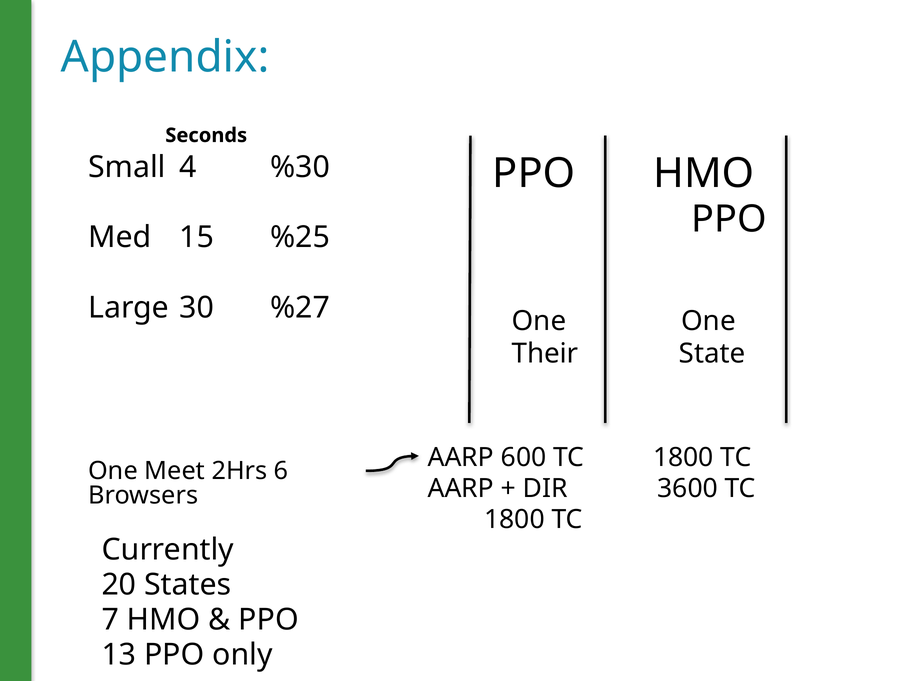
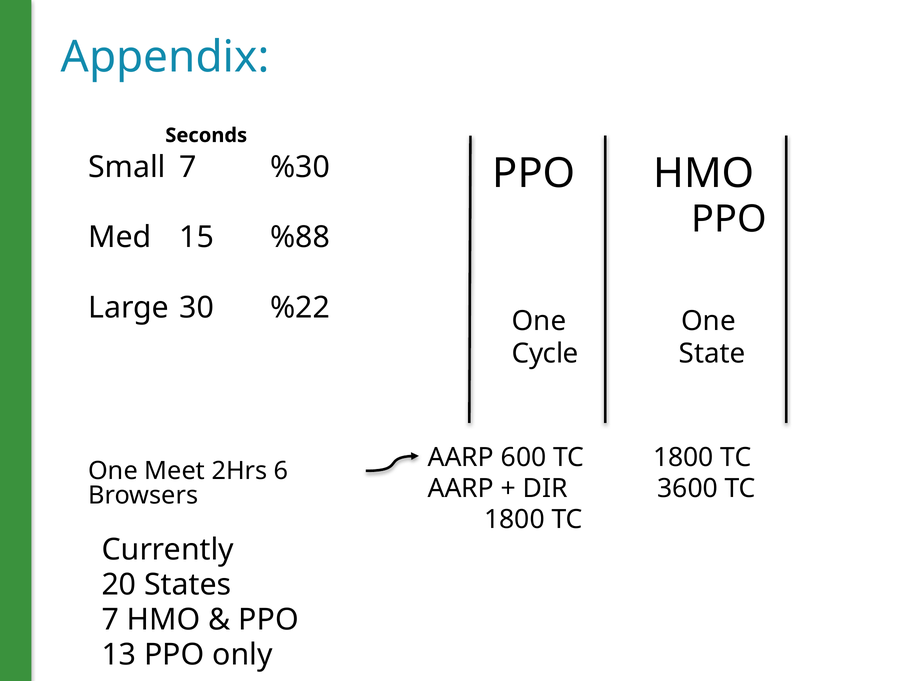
Small 4: 4 -> 7 (188, 167)
%25: %25 -> %88 (300, 238)
%27: %27 -> %22 (300, 308)
Their: Their -> Cycle (545, 354)
